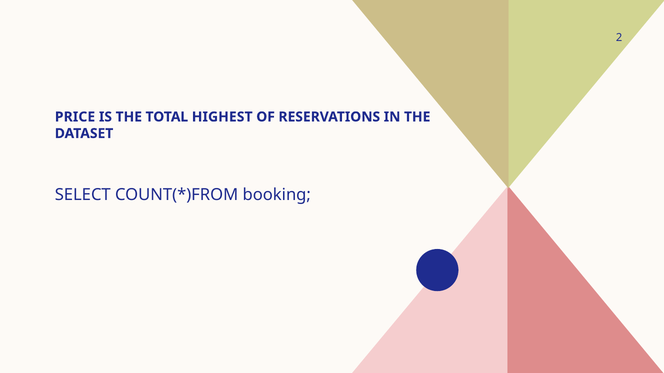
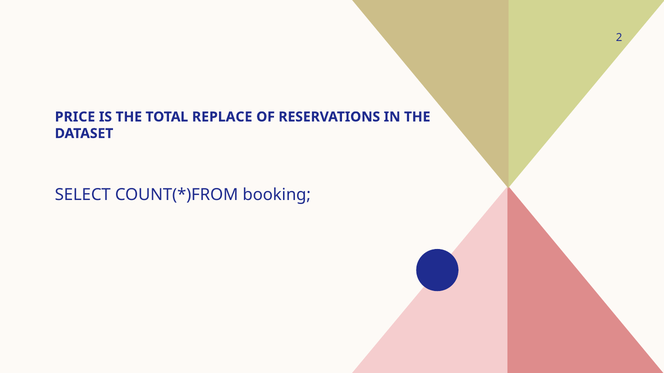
HIGHEST: HIGHEST -> REPLACE (222, 117)
